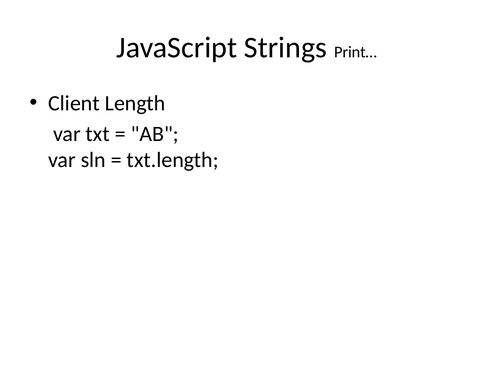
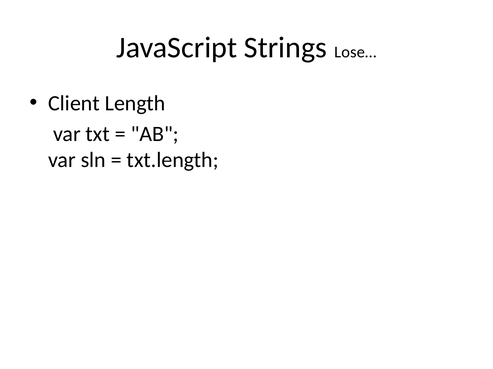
Print…: Print… -> Lose… (355, 52)
